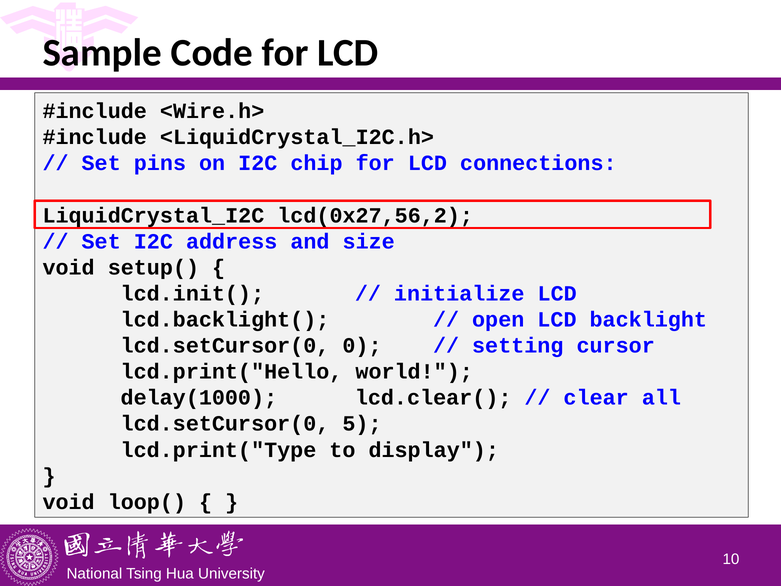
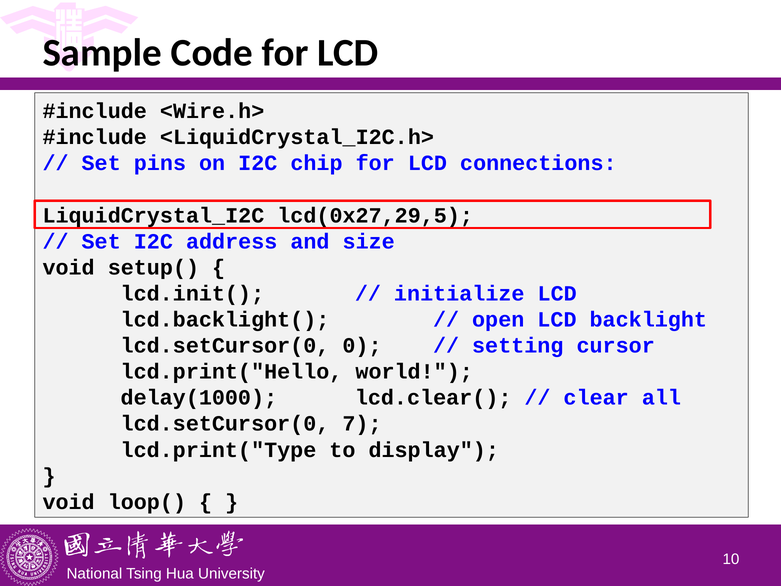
lcd(0x27,56,2: lcd(0x27,56,2 -> lcd(0x27,29,5 (375, 215)
5: 5 -> 7 (362, 424)
